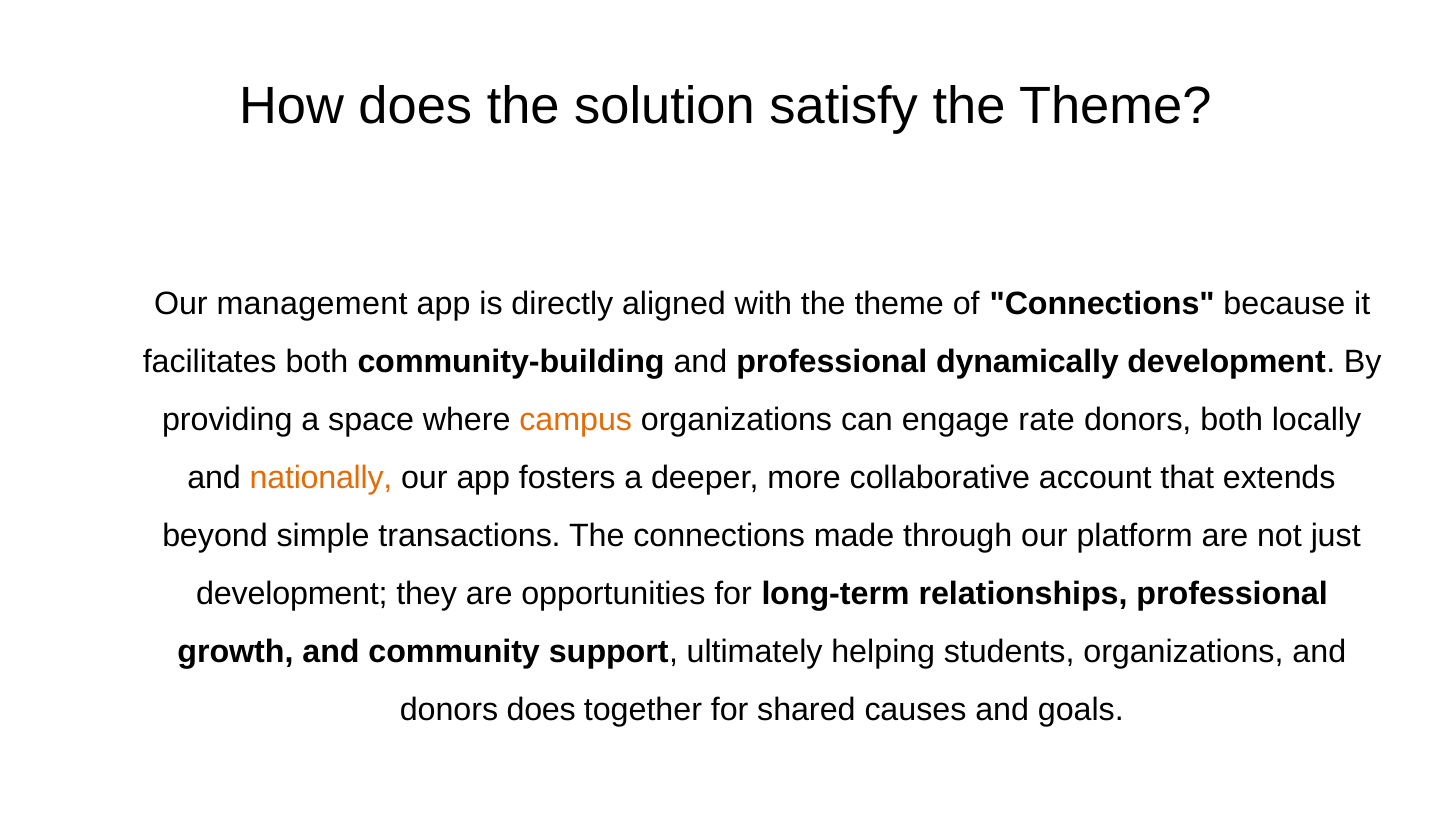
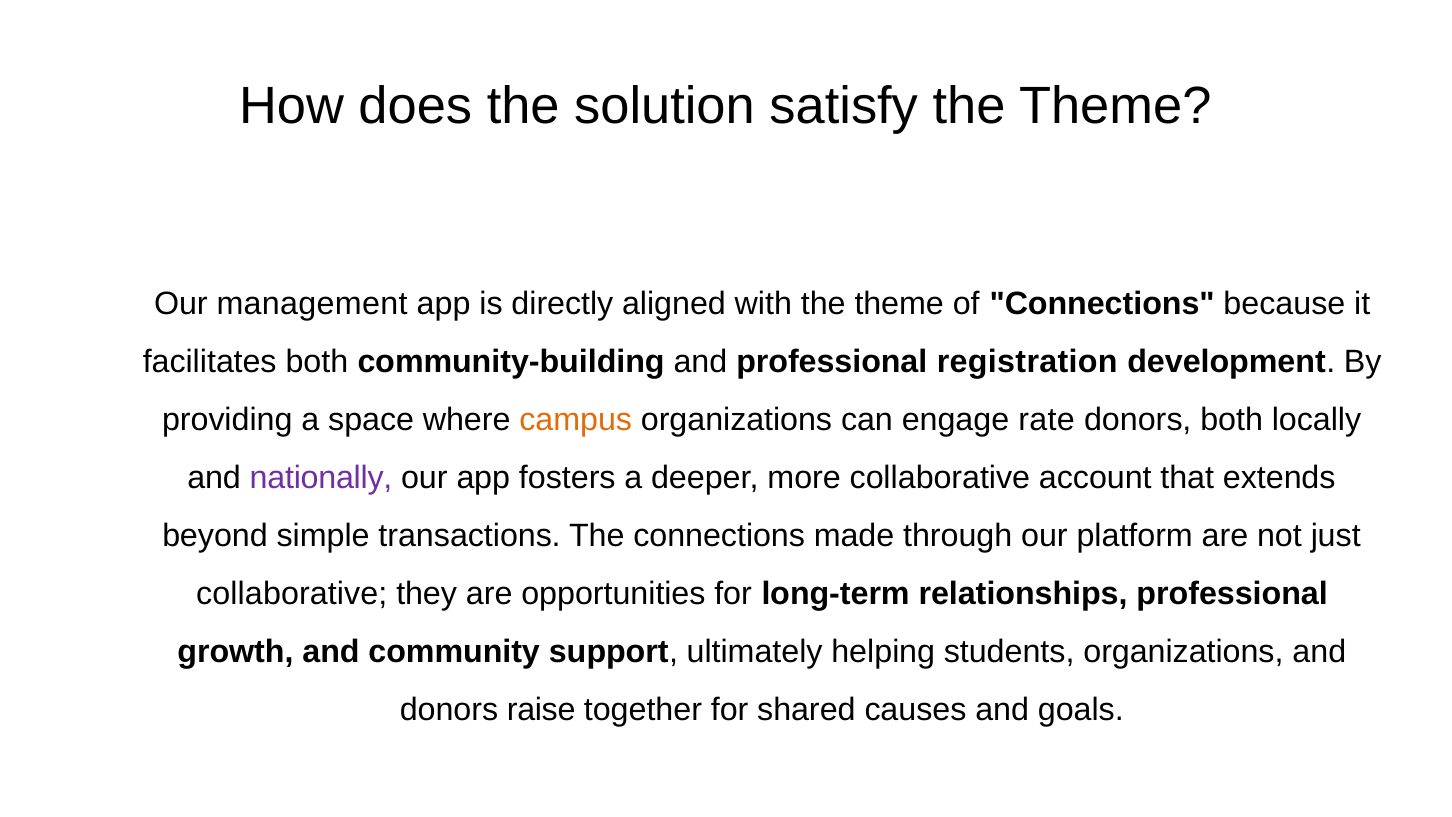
dynamically: dynamically -> registration (1027, 362)
nationally colour: orange -> purple (321, 478)
development: development -> collaborative (292, 594)
donors does: does -> raise (541, 710)
